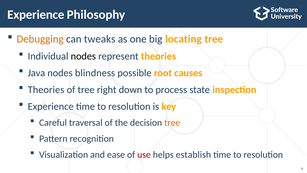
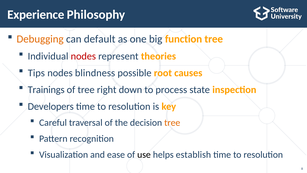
tweaks: tweaks -> default (100, 39)
locating: locating -> function (184, 39)
nodes colour: black -> red (83, 56)
Java: Java -> Tips (36, 73)
Theories: Theories -> Trainings (46, 90)
Experience: Experience -> Developers (51, 106)
use colour: red -> black (144, 154)
